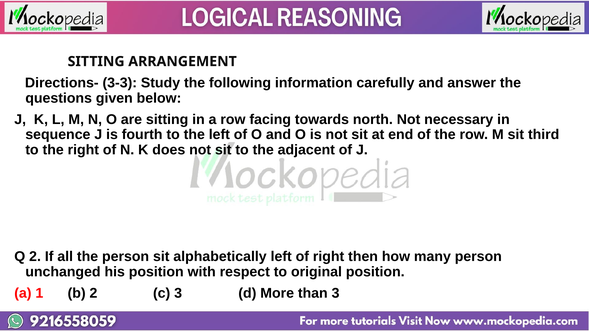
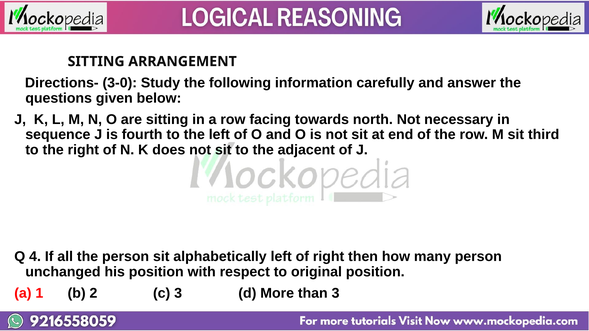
3-3: 3-3 -> 3-0 (120, 83)
Q 2: 2 -> 4 (35, 257)
